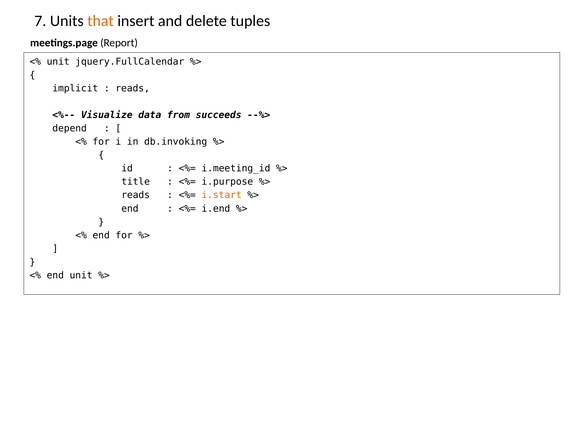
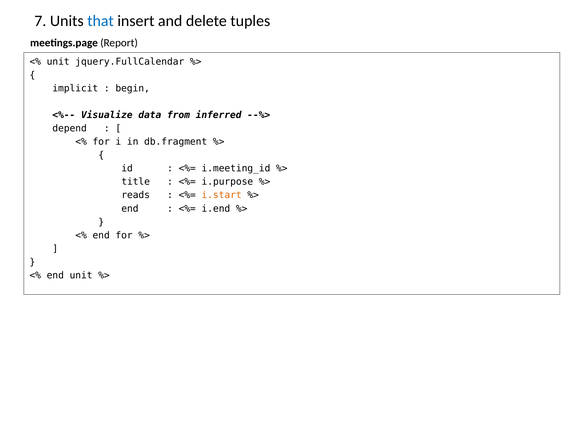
that colour: orange -> blue (101, 21)
reads: reads -> begin (133, 88)
succeeds: succeeds -> inferred (219, 115)
db.invoking: db.invoking -> db.fragment (176, 142)
